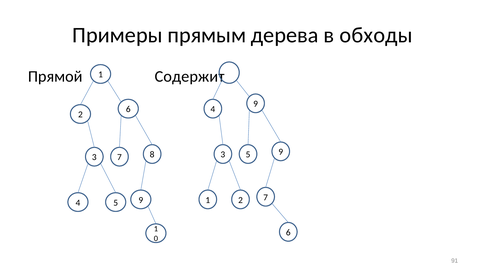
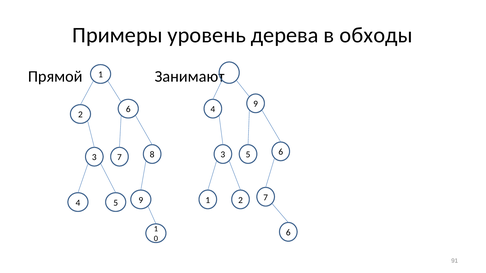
прямым: прямым -> уровень (207, 35)
Содержит: Содержит -> Занимают (190, 76)
5 9: 9 -> 6 (281, 152)
